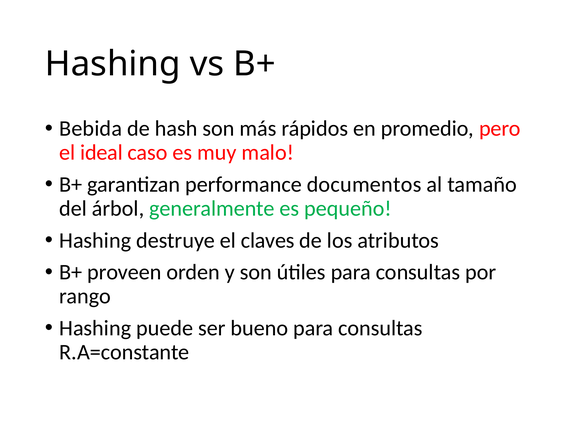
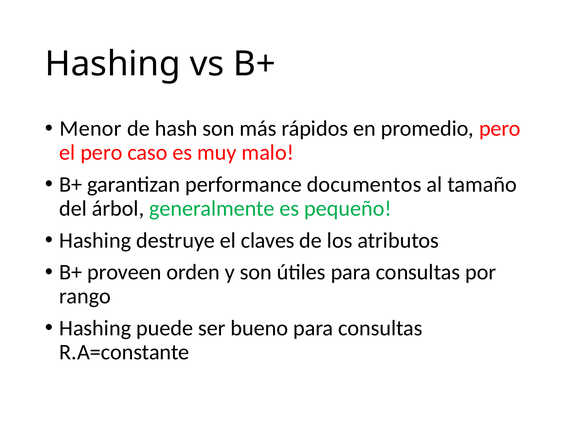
Bebida: Bebida -> Menor (91, 129)
el ideal: ideal -> pero (101, 153)
